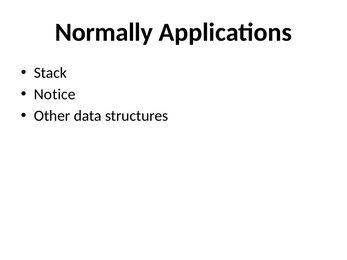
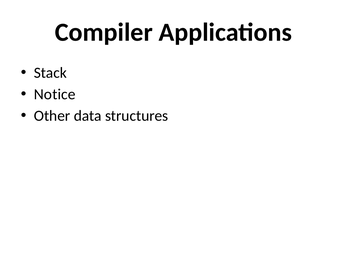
Normally: Normally -> Compiler (104, 32)
